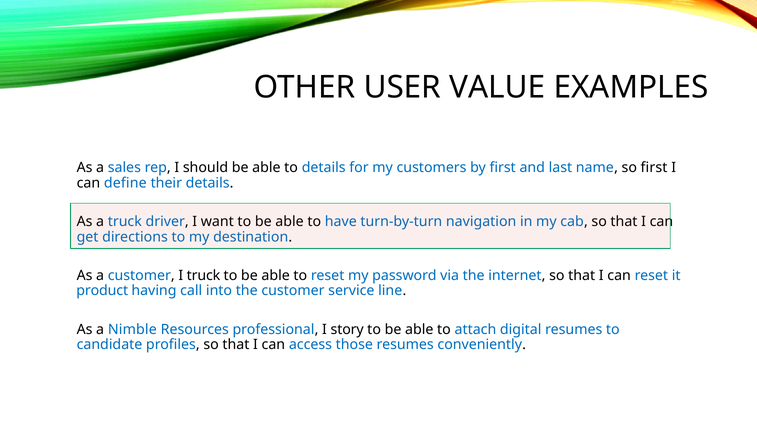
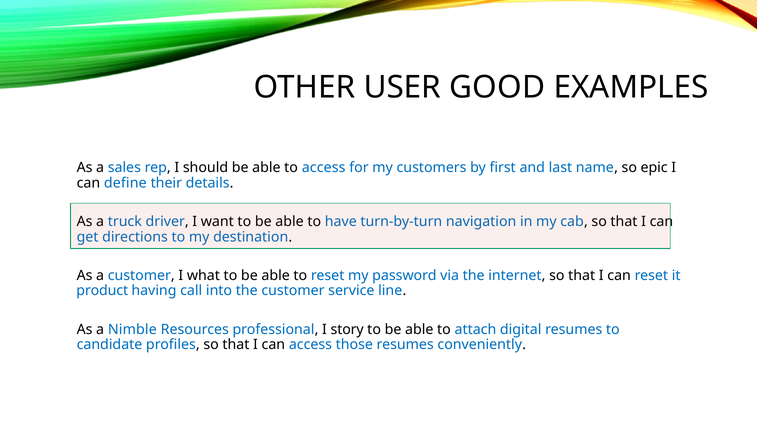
VALUE: VALUE -> GOOD (497, 87)
to details: details -> access (324, 168)
so first: first -> epic (654, 168)
I truck: truck -> what (203, 275)
